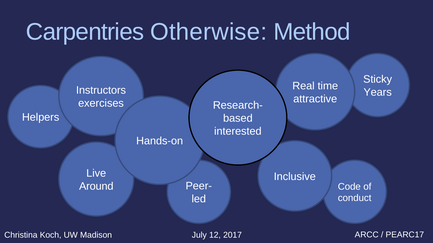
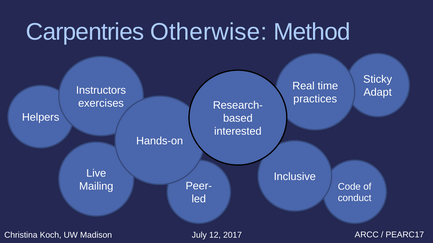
Years: Years -> Adapt (378, 93)
attractive: attractive -> practices (315, 99)
Around: Around -> Mailing (96, 187)
